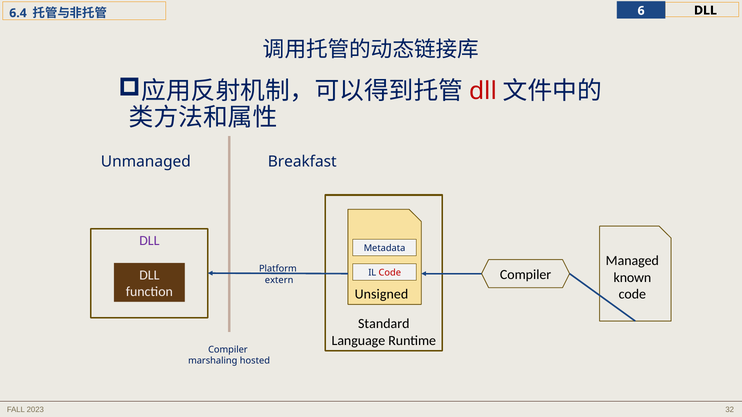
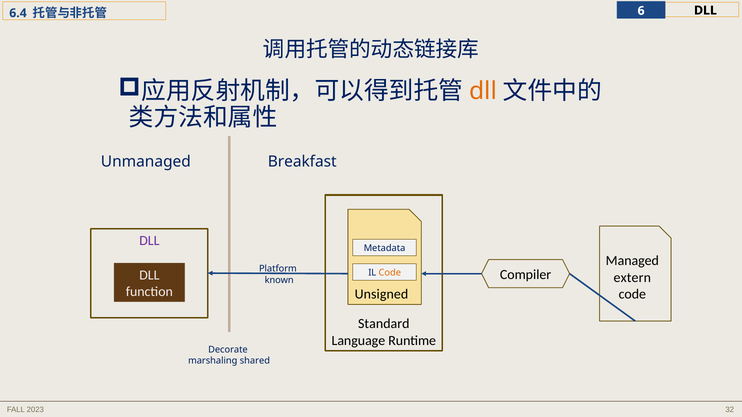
dll colour: red -> orange (483, 91)
Code colour: red -> orange (390, 273)
known: known -> extern (632, 278)
extern: extern -> known (279, 280)
Compiler: Compiler -> Decorate (228, 350)
hosted: hosted -> shared (255, 361)
